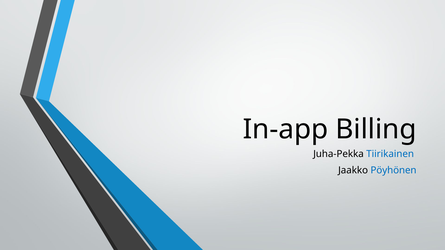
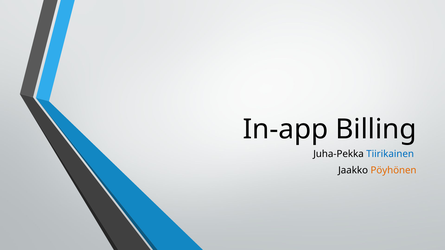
Pöyhönen colour: blue -> orange (394, 170)
